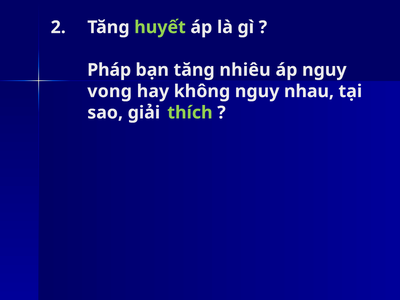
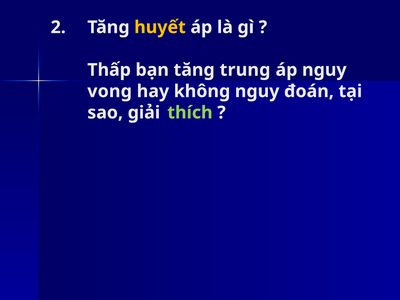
huyết colour: light green -> yellow (160, 27)
Pháp: Pháp -> Thấp (109, 70)
nhiêu: nhiêu -> trung (245, 70)
nhau: nhau -> đoán (309, 91)
